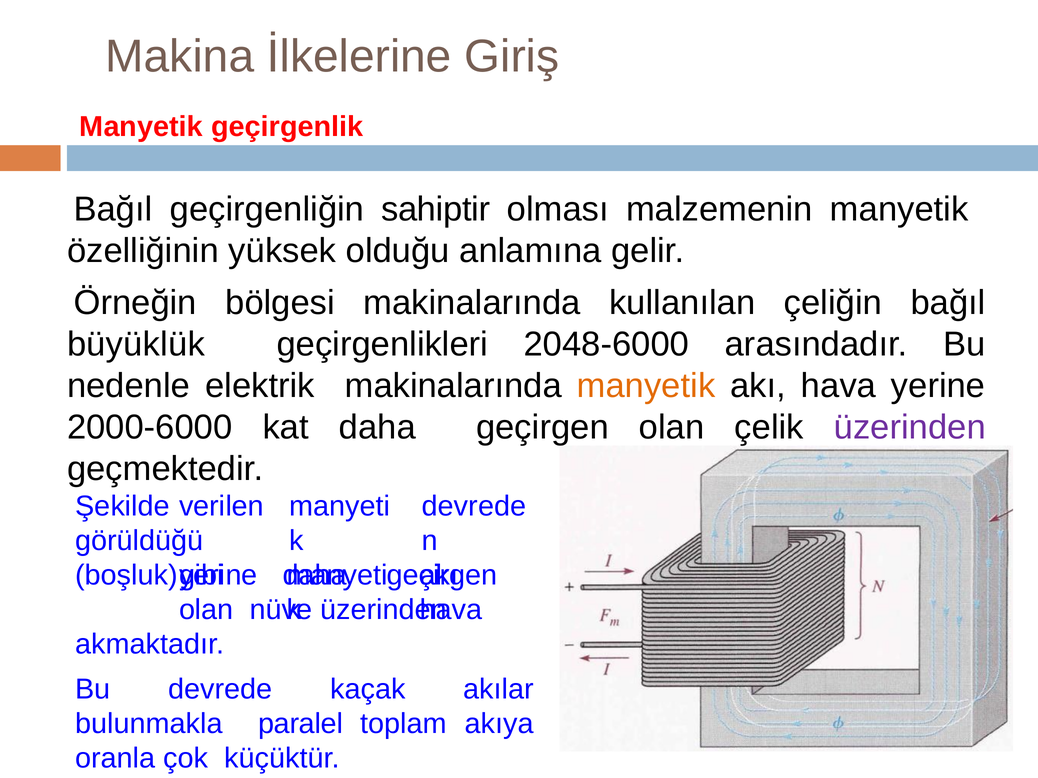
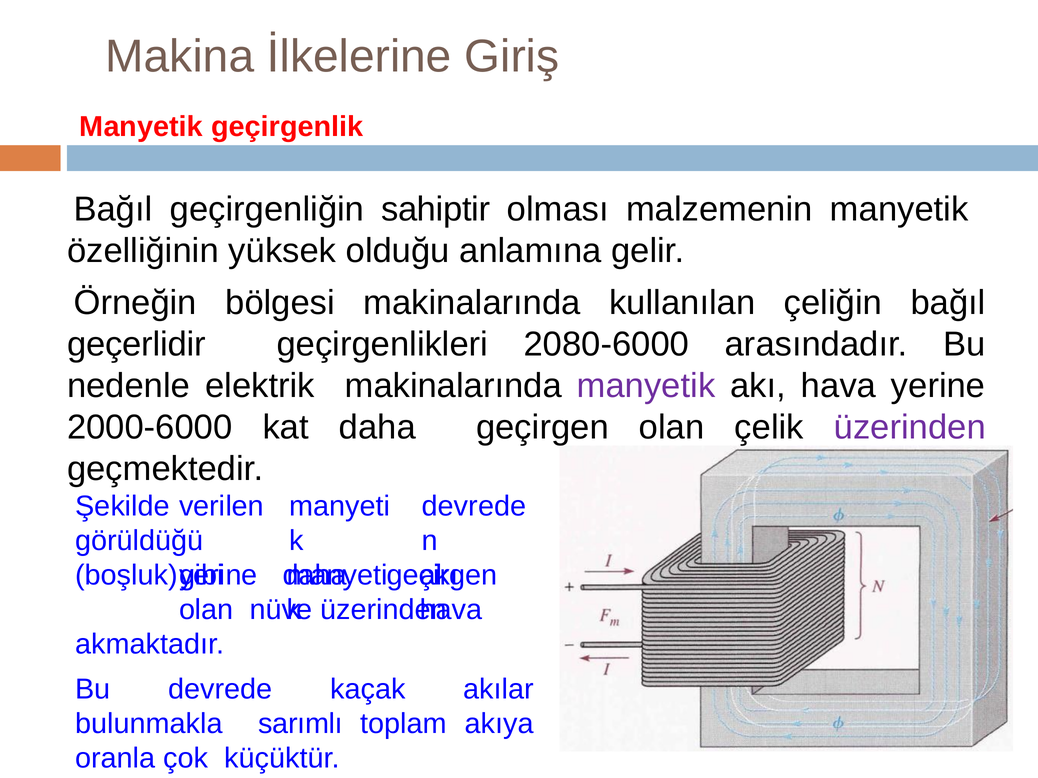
büyüklük: büyüklük -> geçerlidir (136, 344)
2048-6000: 2048-6000 -> 2080-6000 (606, 344)
manyetik colour: orange -> purple (646, 386)
paralel: paralel -> sarımlı (301, 724)
